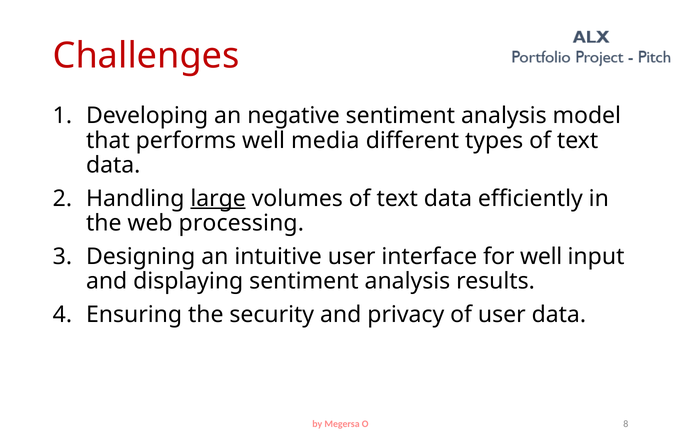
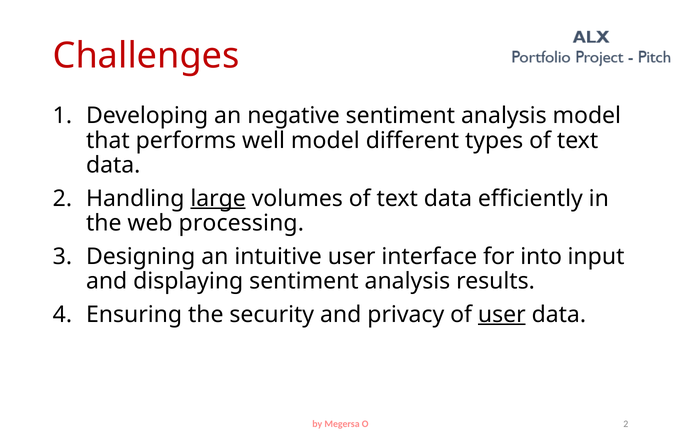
well media: media -> model (325, 141)
for well: well -> into (541, 257)
user underline: none -> present (502, 315)
O 8: 8 -> 2 (626, 424)
